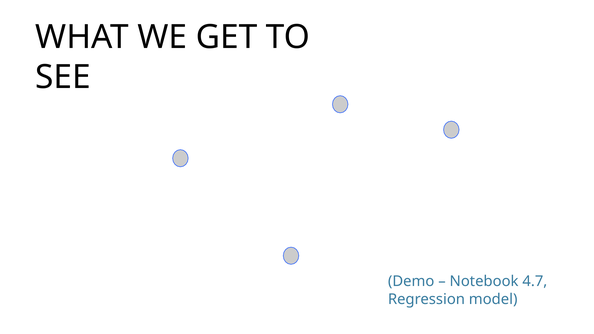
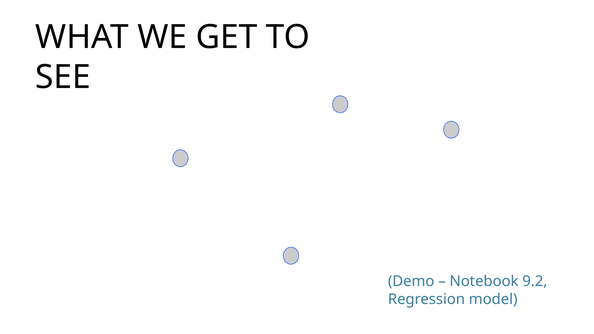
4.7: 4.7 -> 9.2 (535, 281)
